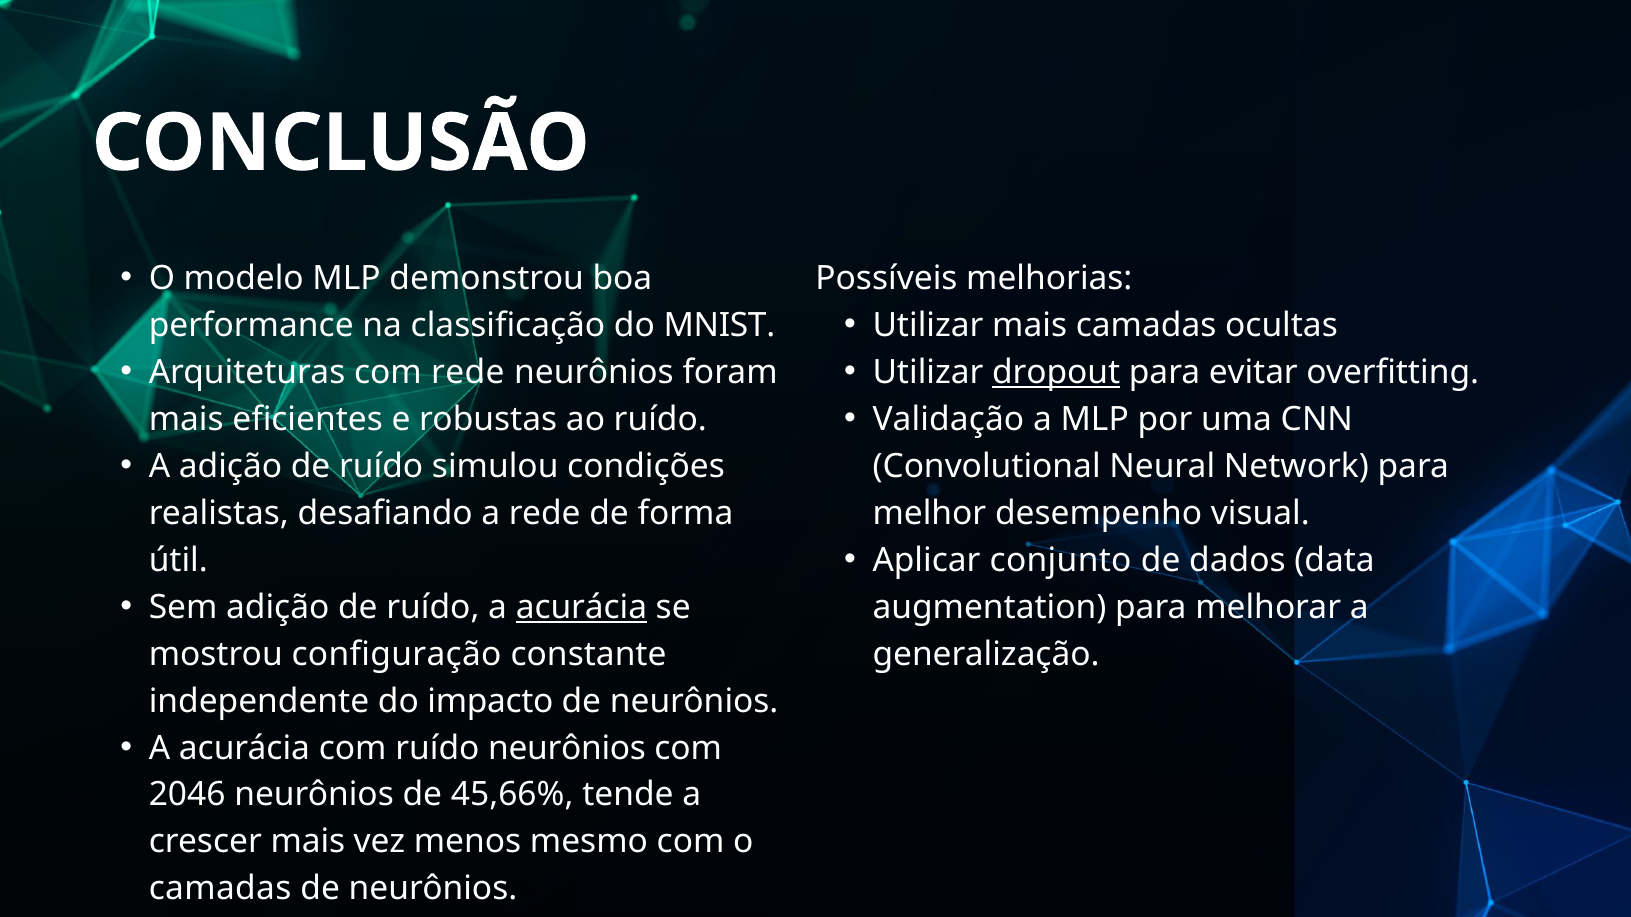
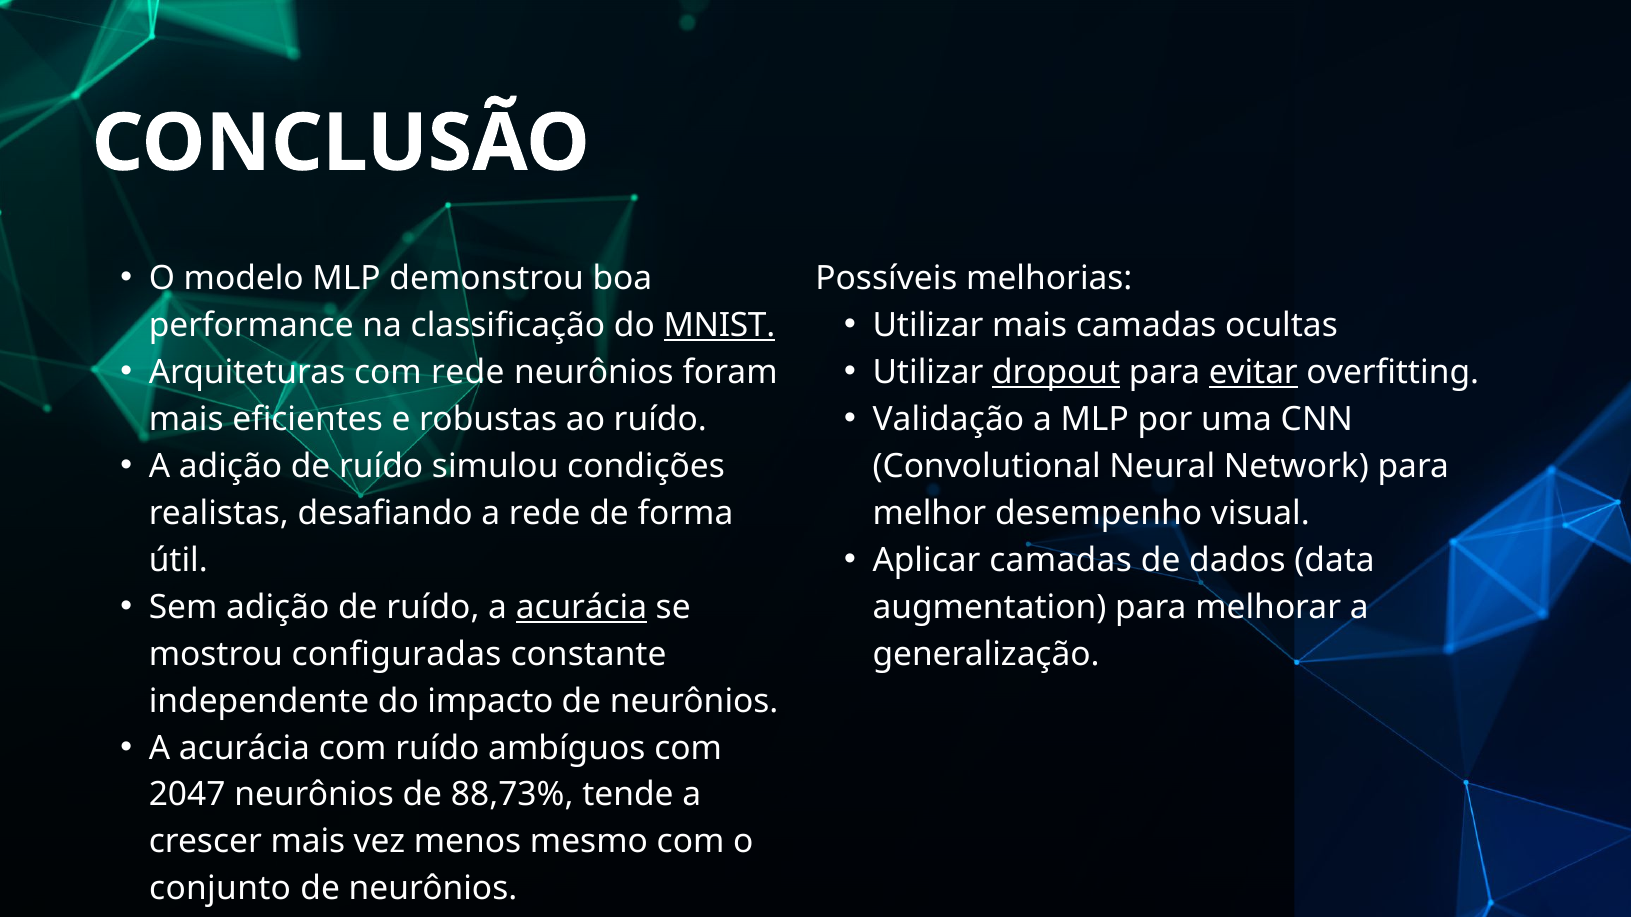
MNIST underline: none -> present (719, 326)
evitar underline: none -> present (1253, 373)
Aplicar conjunto: conjunto -> camadas (1061, 560)
configuração: configuração -> configuradas (397, 654)
ruído neurônios: neurônios -> ambíguos (567, 748)
2046: 2046 -> 2047 (187, 795)
45,66%: 45,66% -> 88,73% (512, 795)
camadas: camadas -> conjunto (220, 889)
